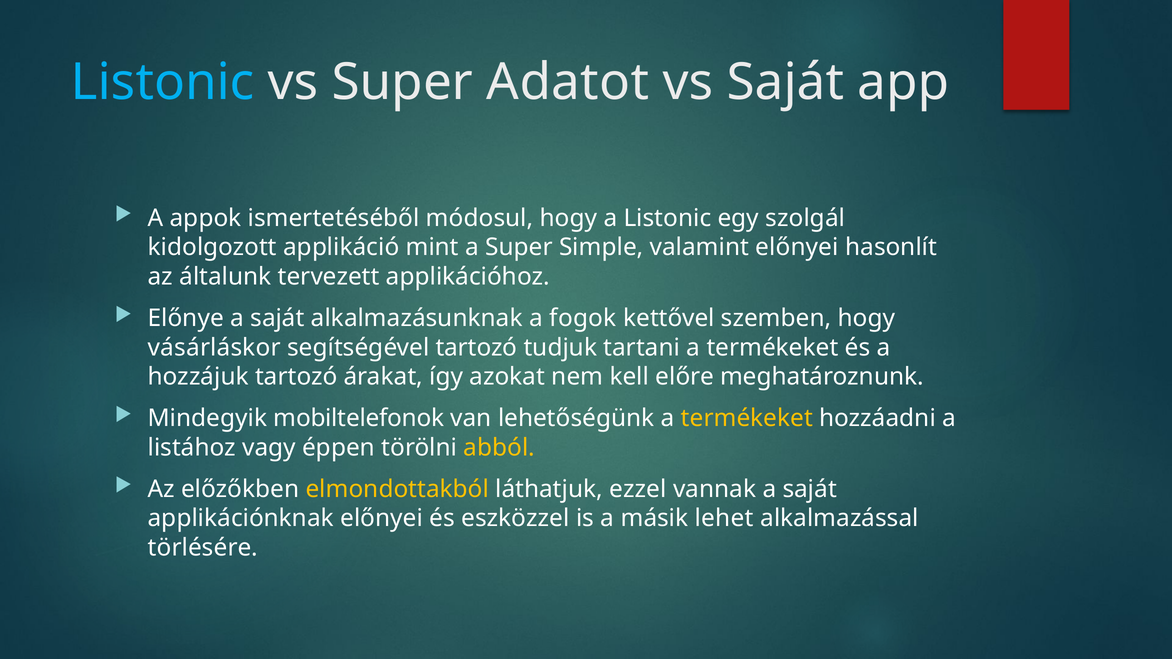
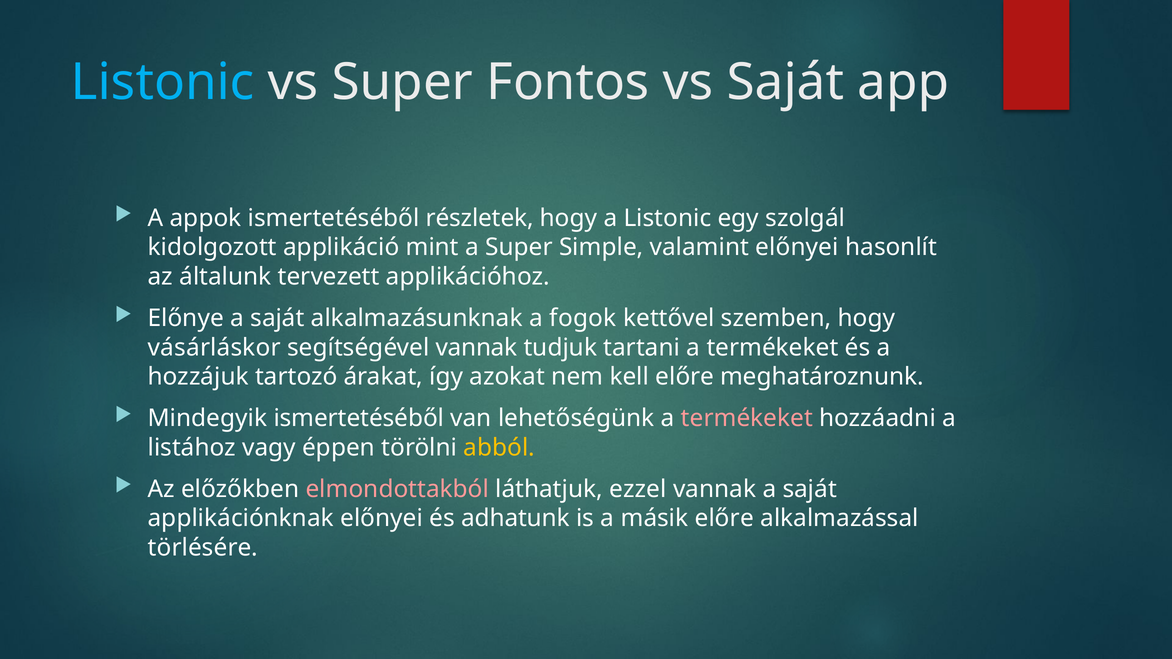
Adatot: Adatot -> Fontos (568, 82)
módosul: módosul -> részletek (480, 218)
segítségével tartozó: tartozó -> vannak (477, 348)
Mindegyik mobiltelefonok: mobiltelefonok -> ismertetéséből (359, 418)
termékeket colour: yellow -> pink (747, 418)
elmondottakból colour: yellow -> pink (397, 489)
eszközzel: eszközzel -> adhatunk (515, 519)
másik lehet: lehet -> előre (724, 519)
